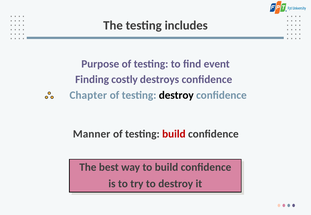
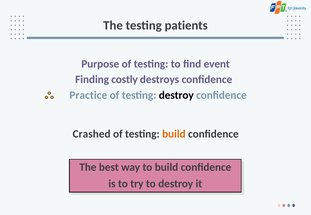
includes: includes -> patients (186, 26)
Chapter: Chapter -> Practice (88, 95)
Manner: Manner -> Crashed (92, 134)
build colour: red -> orange (174, 134)
